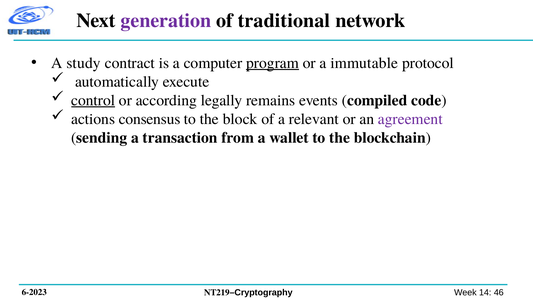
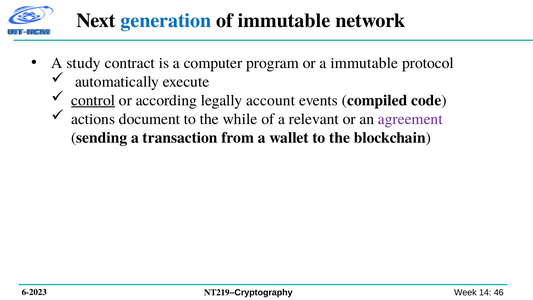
generation colour: purple -> blue (166, 20)
of traditional: traditional -> immutable (284, 20)
program underline: present -> none (273, 63)
remains: remains -> account (271, 100)
consensus: consensus -> document (150, 119)
block: block -> while (240, 119)
